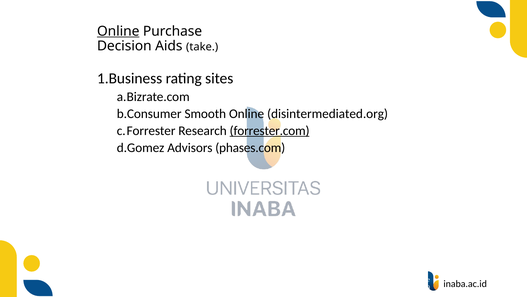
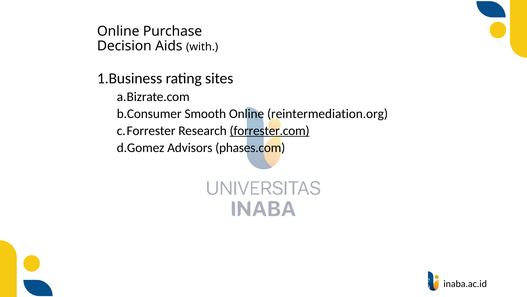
Online underline: present -> none (118, 31)
take: take -> with (202, 47)
disintermediated.org: disintermediated.org -> reintermediation.org (328, 113)
